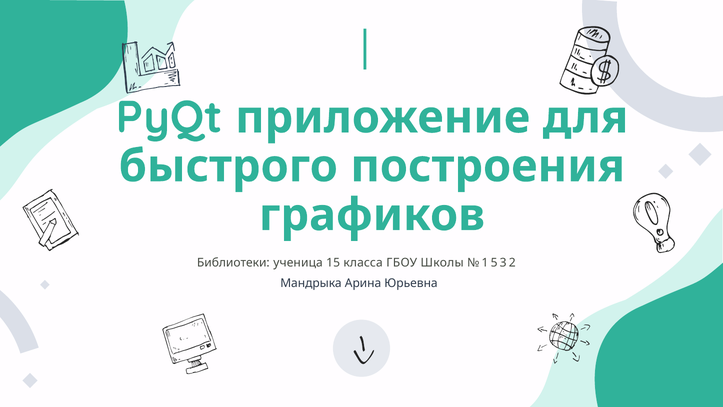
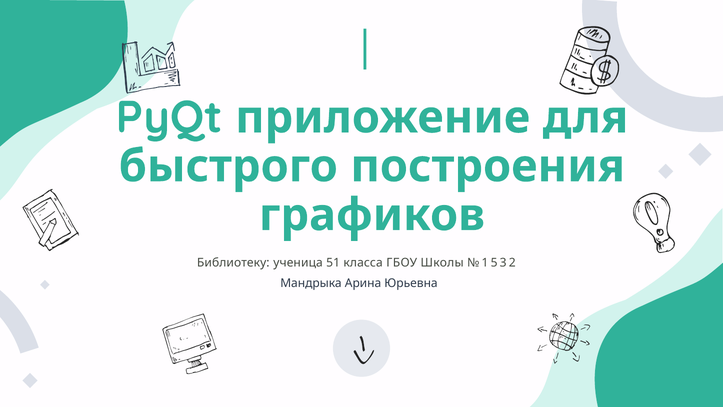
Библиотеки: Библиотеки -> Библиотеку (233, 262)
15: 15 -> 51 (333, 262)
